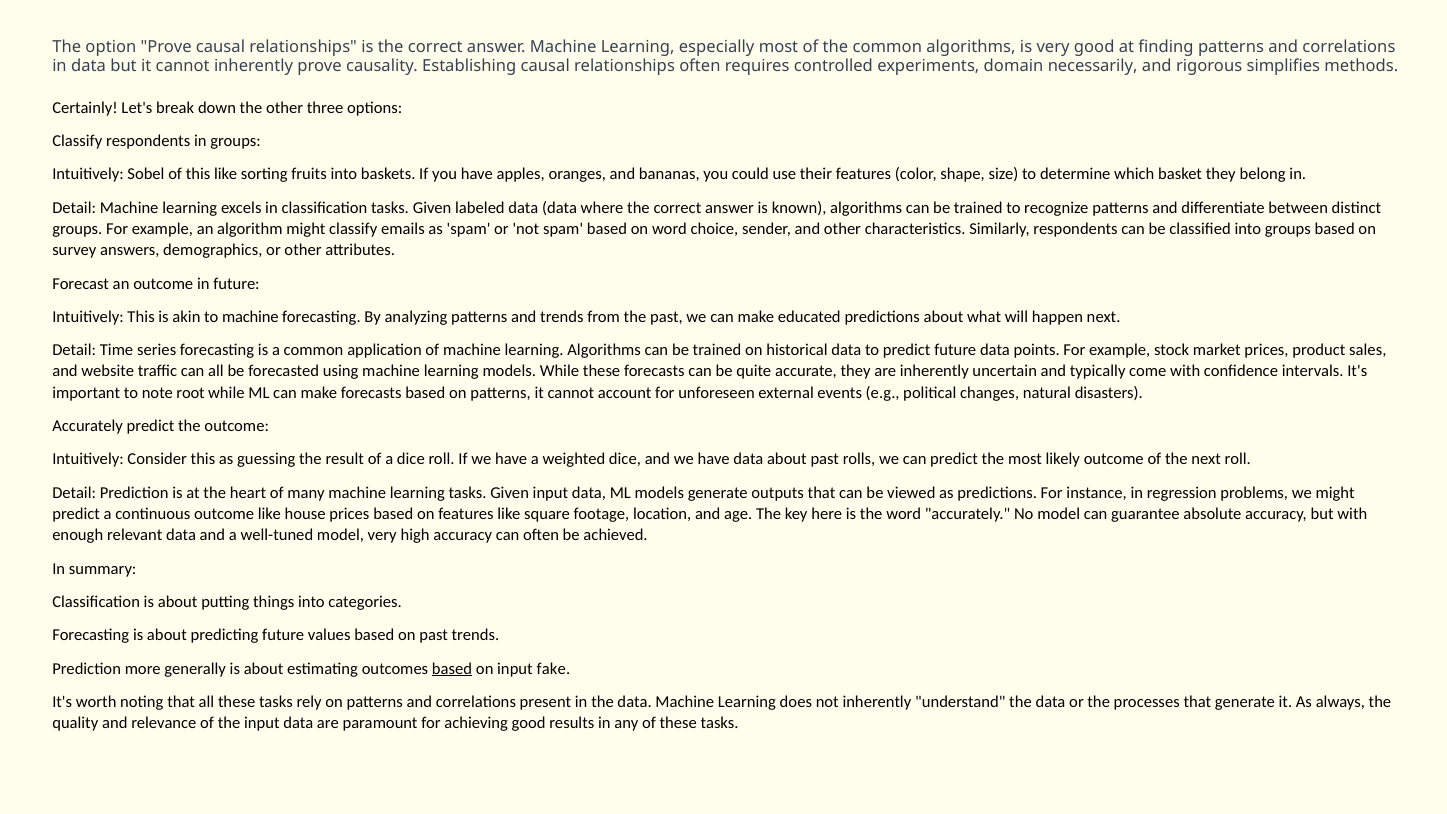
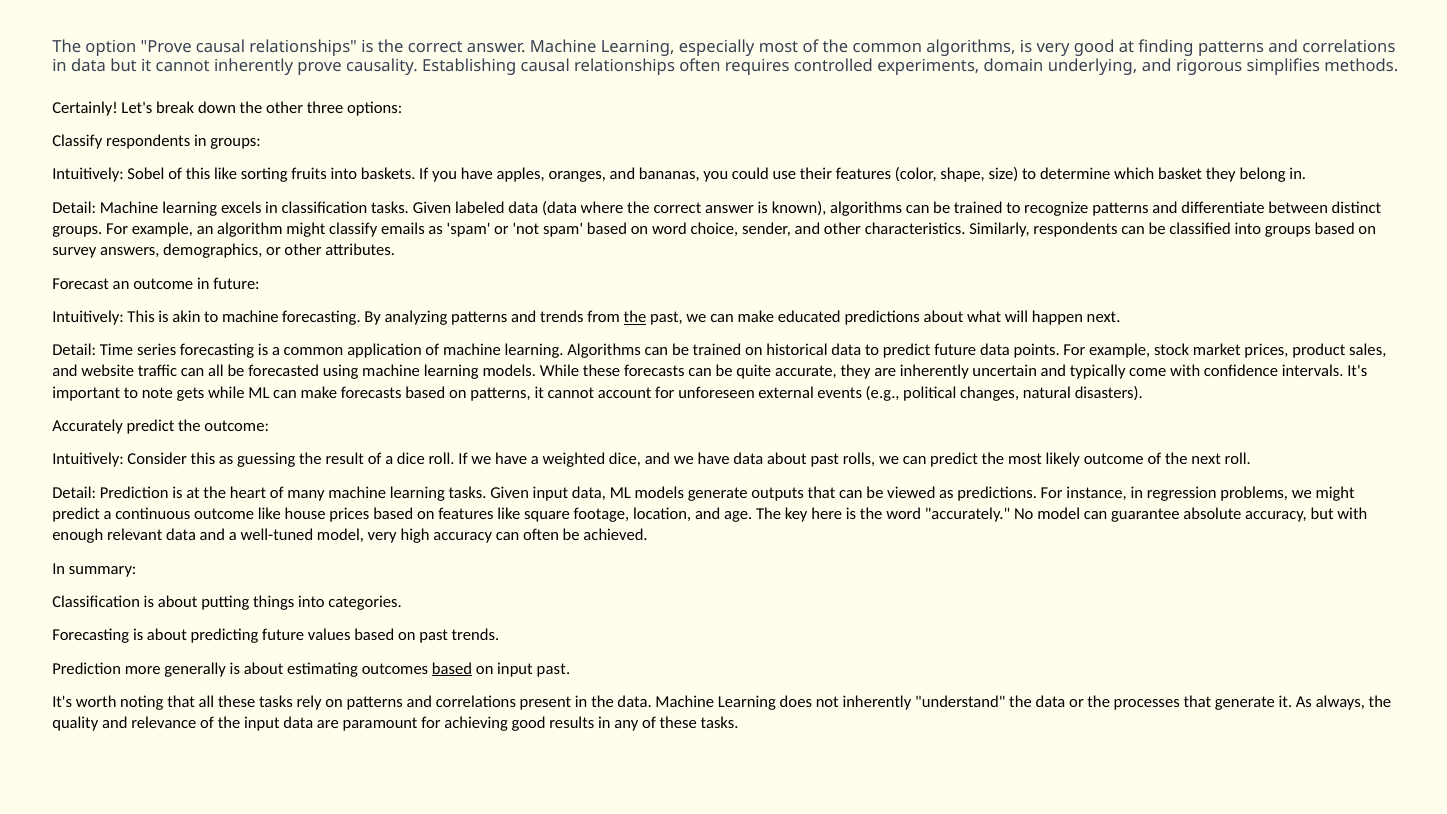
necessarily: necessarily -> underlying (1093, 66)
the underline: none -> present (635, 317)
root: root -> gets (191, 393)
input fake: fake -> past (553, 669)
